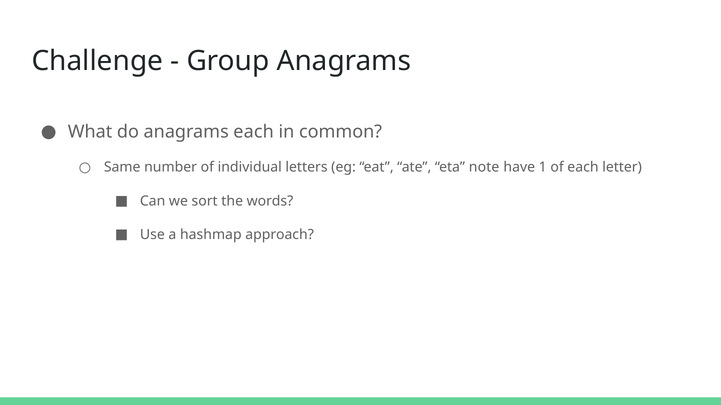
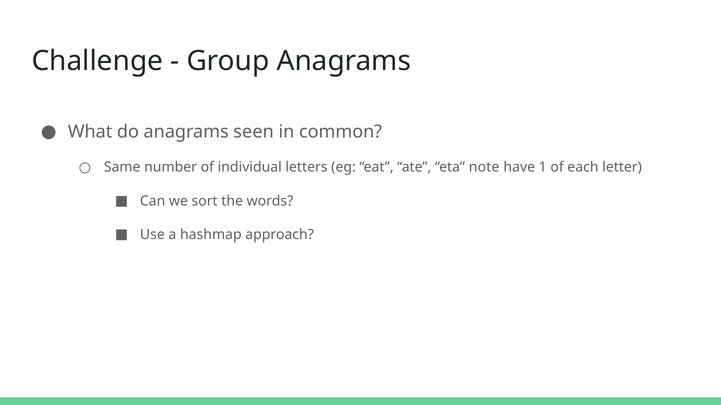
anagrams each: each -> seen (254, 132)
